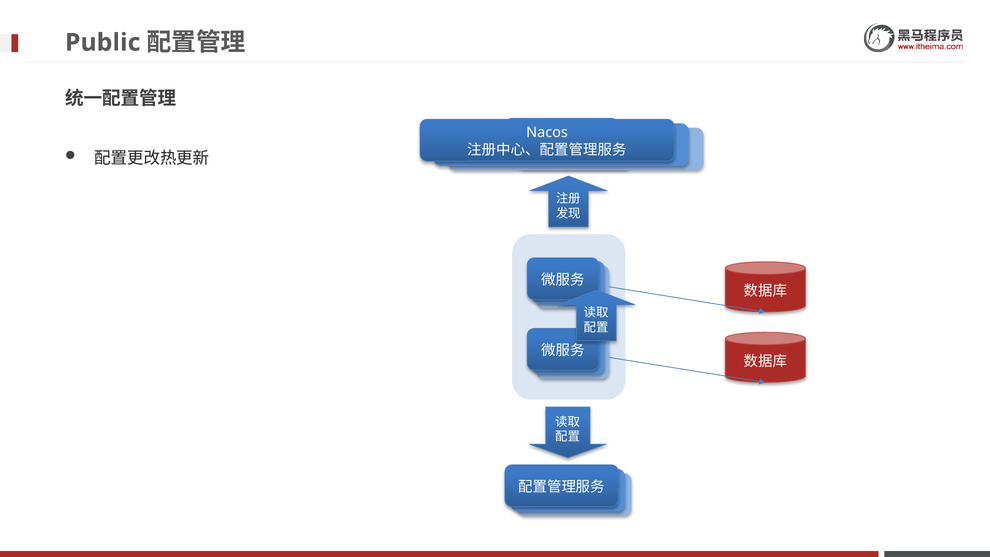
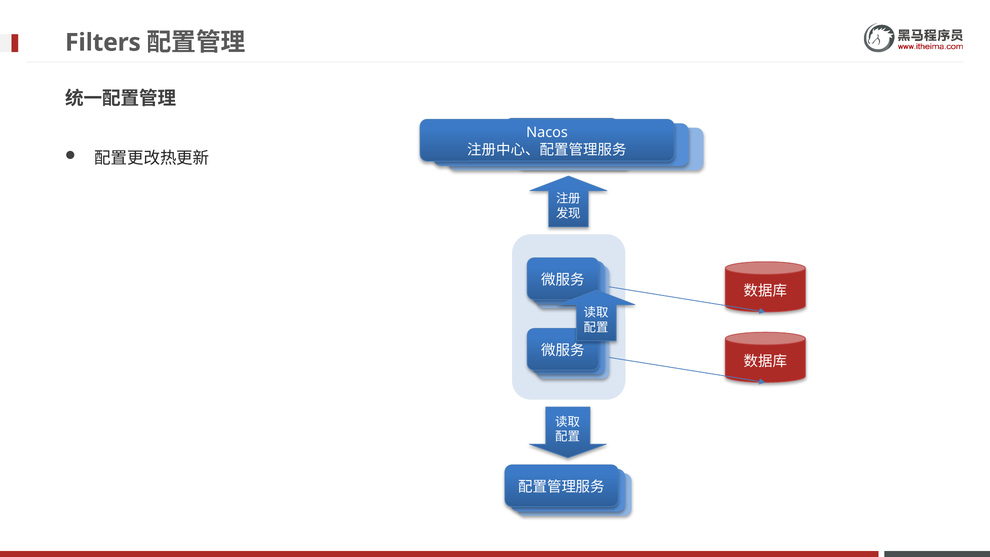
Public: Public -> Filters (103, 43)
